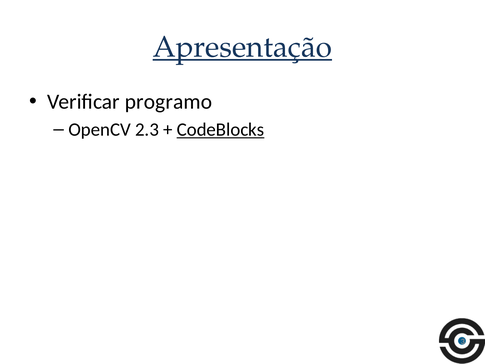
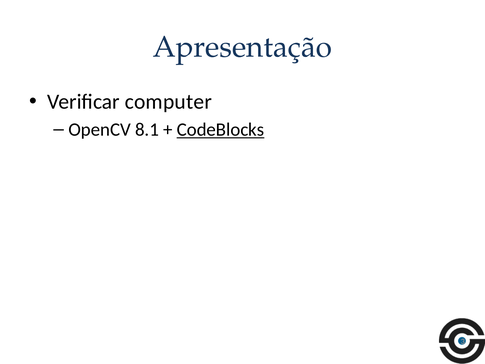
Apresentação underline: present -> none (242, 47)
programo: programo -> computer (168, 102)
2.3: 2.3 -> 8.1 (147, 130)
